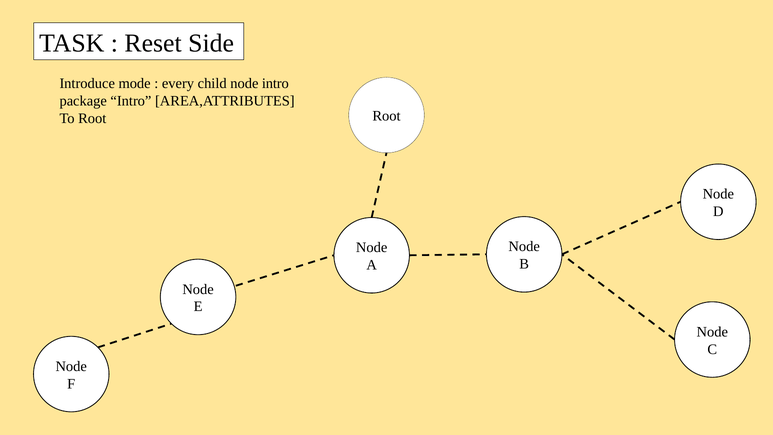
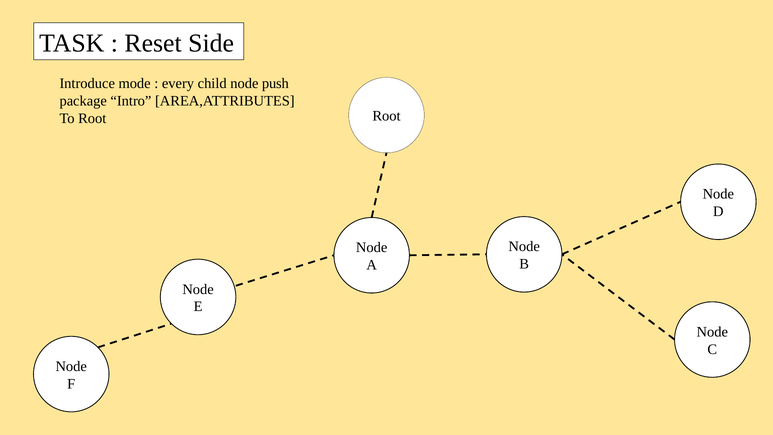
node intro: intro -> push (275, 84)
